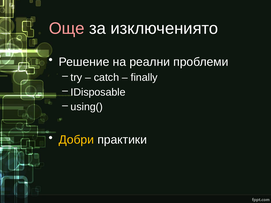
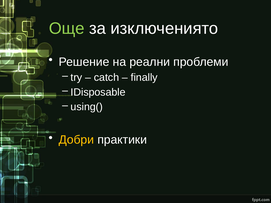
Още colour: pink -> light green (67, 28)
